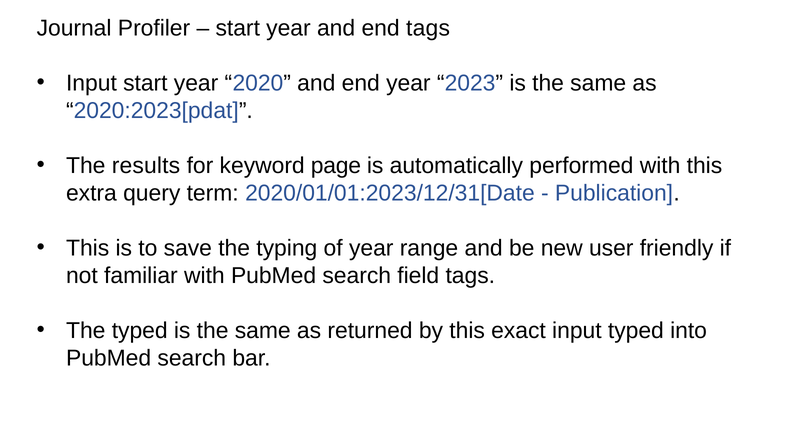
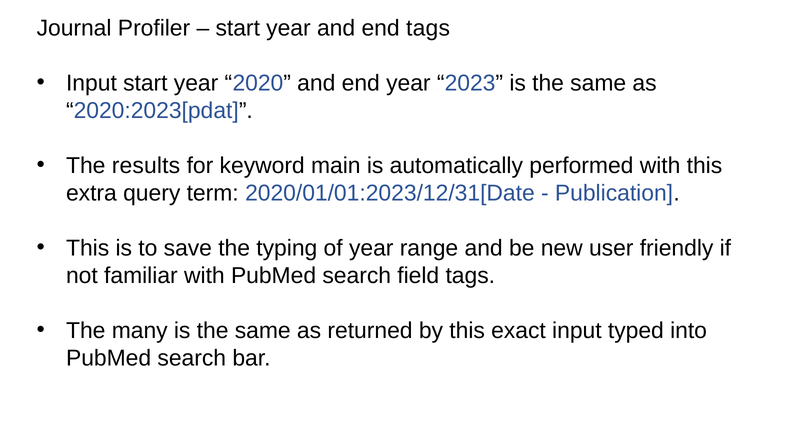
page: page -> main (336, 165)
The typed: typed -> many (140, 330)
